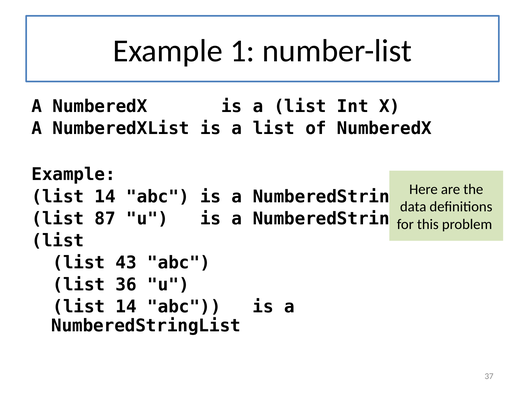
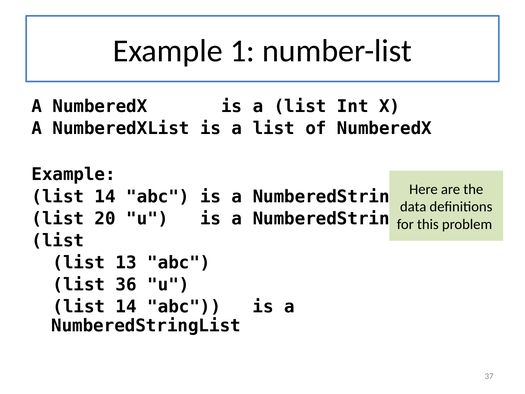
87: 87 -> 20 (105, 219)
43: 43 -> 13 (126, 263)
